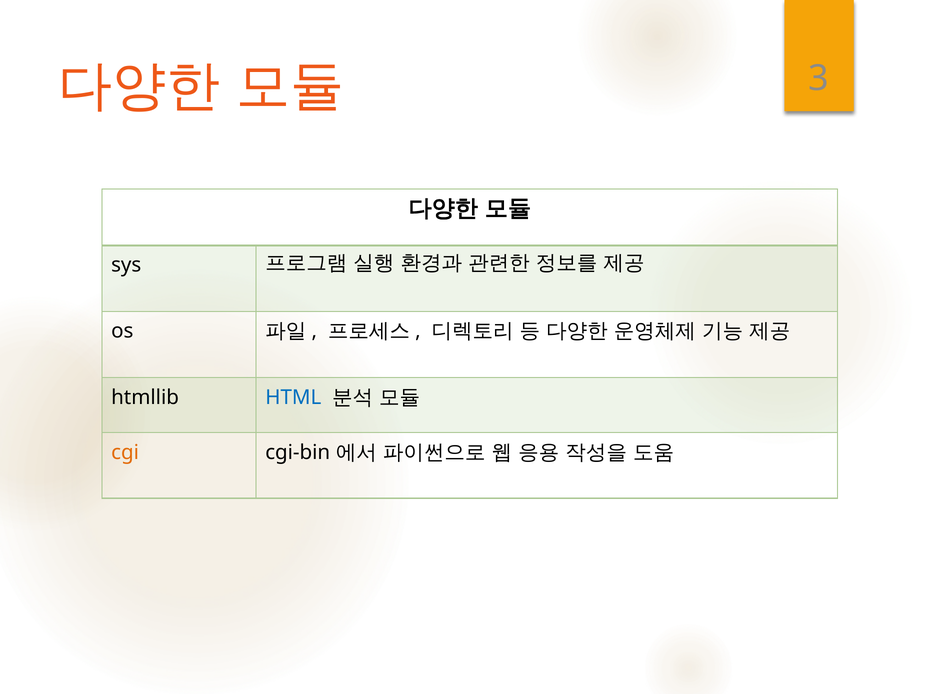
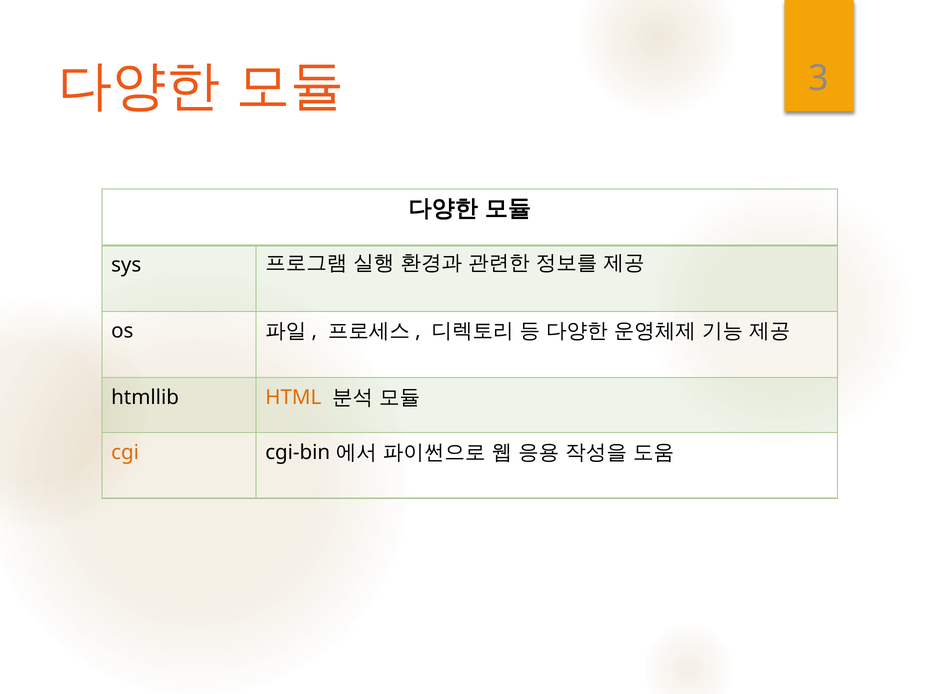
HTML colour: blue -> orange (293, 398)
